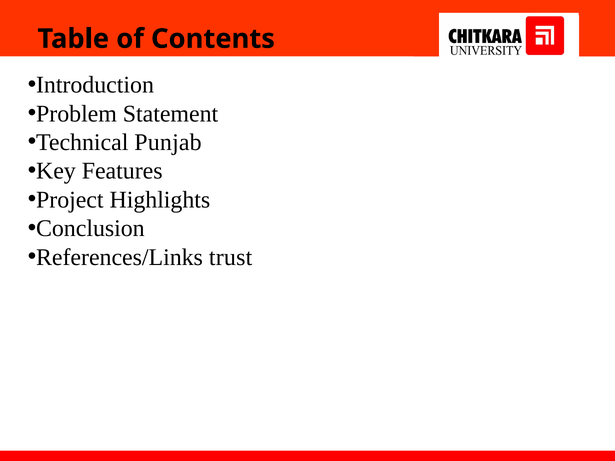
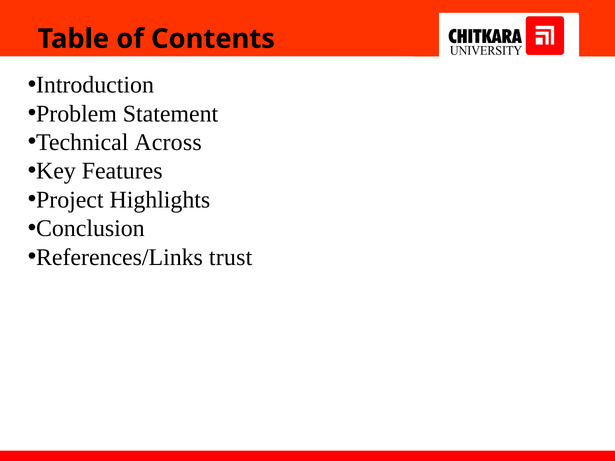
Punjab: Punjab -> Across (168, 142)
